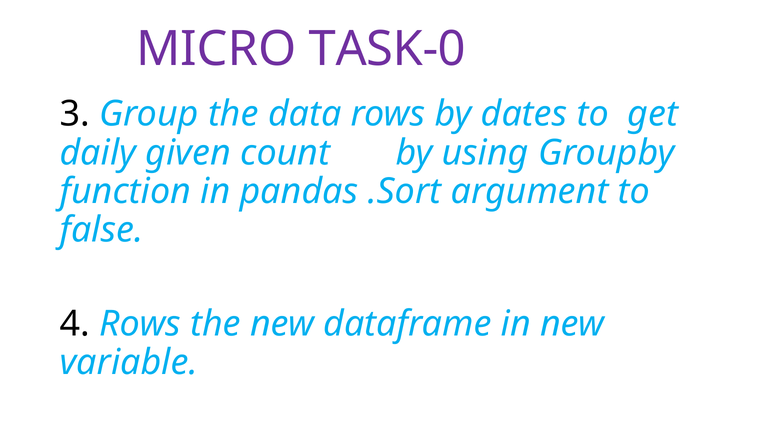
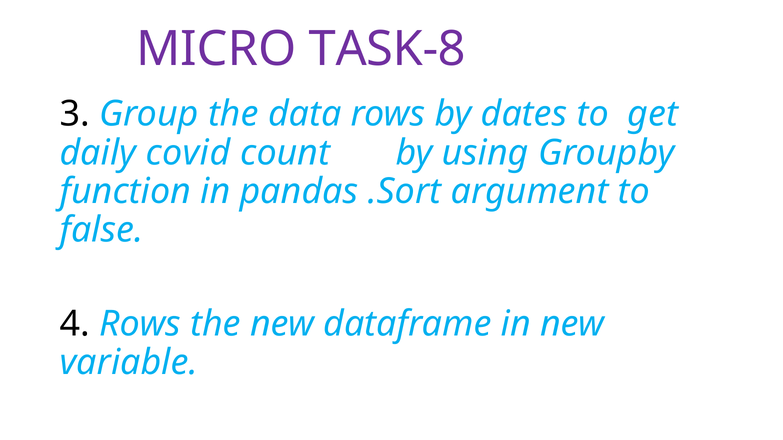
TASK-0: TASK-0 -> TASK-8 (387, 49)
given: given -> covid (188, 153)
